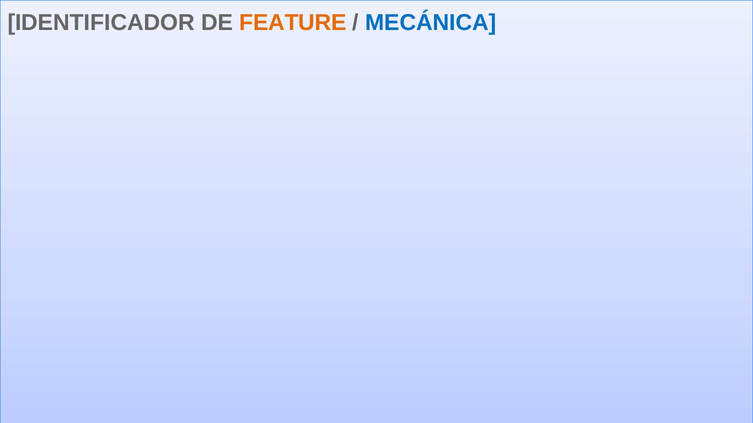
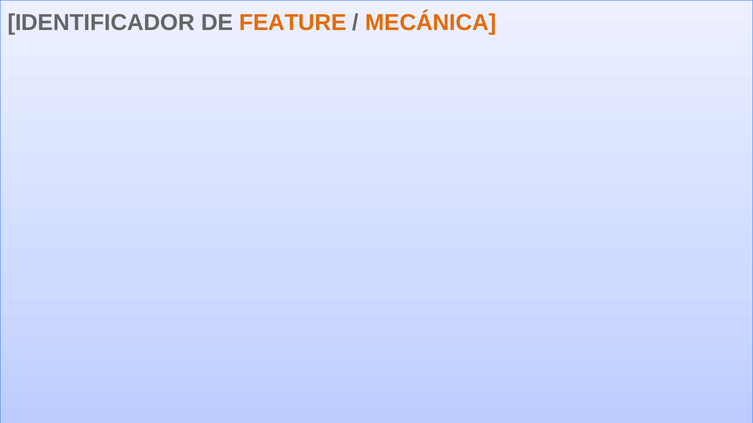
MECÁNICA colour: blue -> orange (431, 23)
